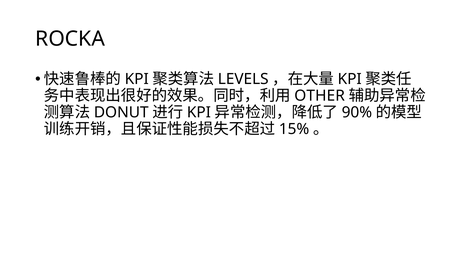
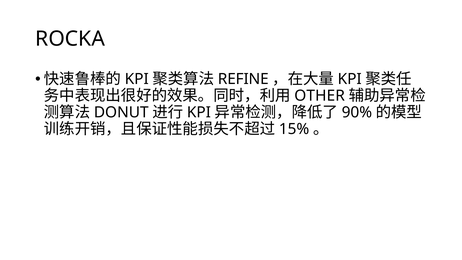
LEVELS: LEVELS -> REFINE (243, 79)
